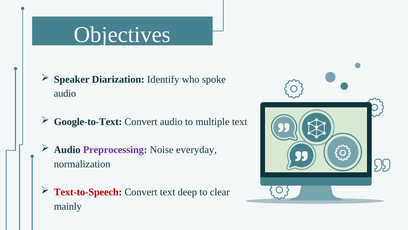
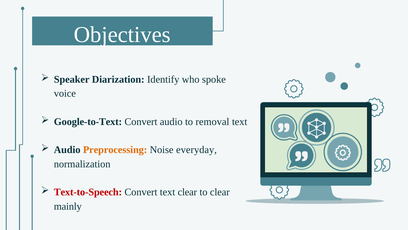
audio: audio -> voice (65, 93)
multiple: multiple -> removal (212, 121)
Preprocessing colour: purple -> orange (115, 150)
text deep: deep -> clear (187, 192)
